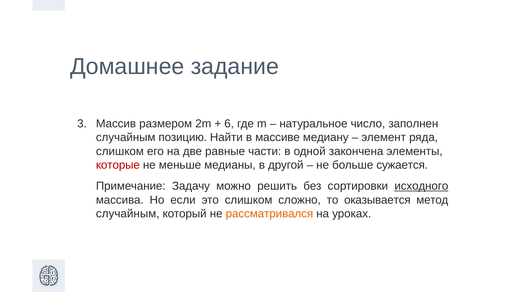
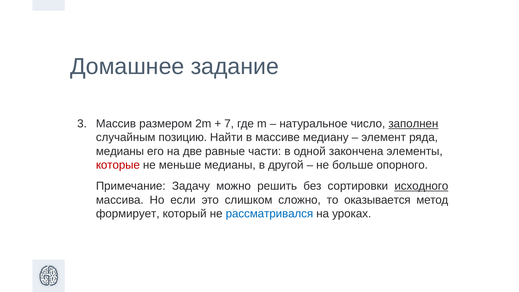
6: 6 -> 7 (229, 124)
заполнен underline: none -> present (413, 124)
слишком: слишком -> медианы (120, 151)
сужается: сужается -> опорного (402, 165)
случайным: случайным -> формирует (128, 214)
рассматривался colour: orange -> blue (269, 214)
